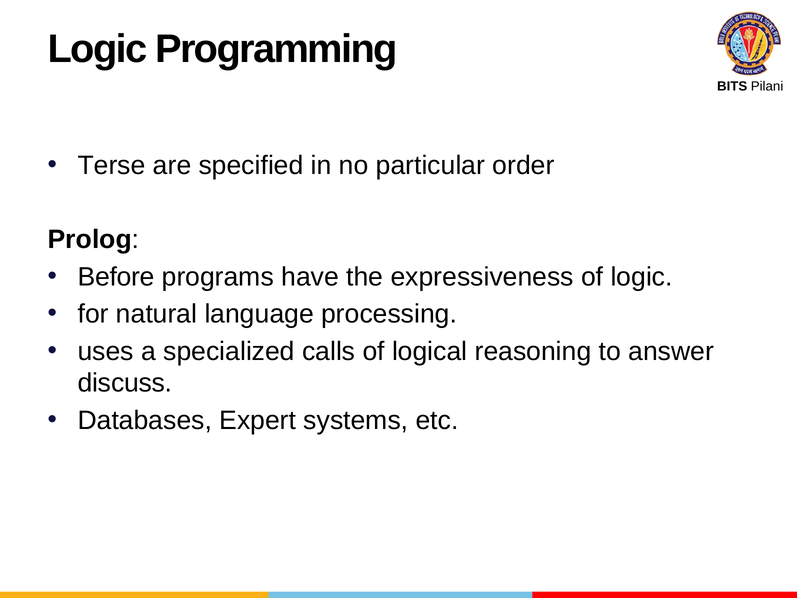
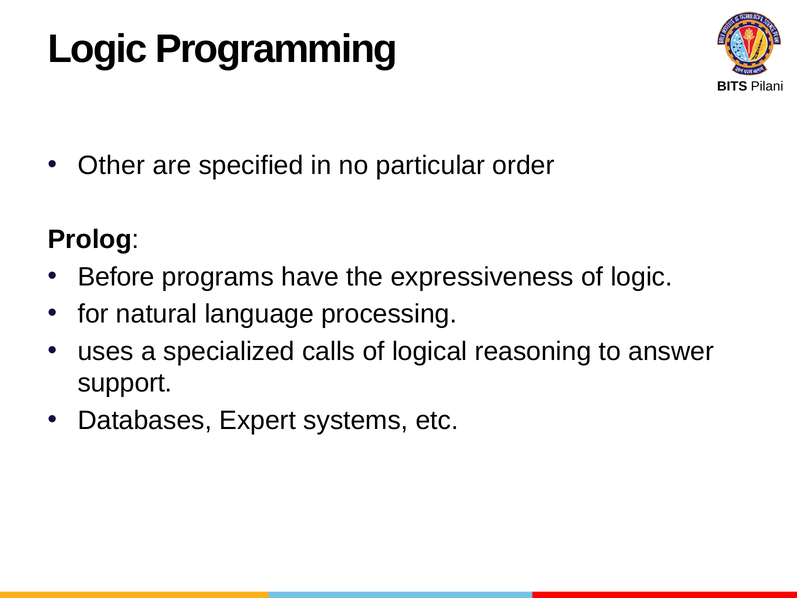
Terse: Terse -> Other (111, 165)
discuss: discuss -> support (125, 383)
